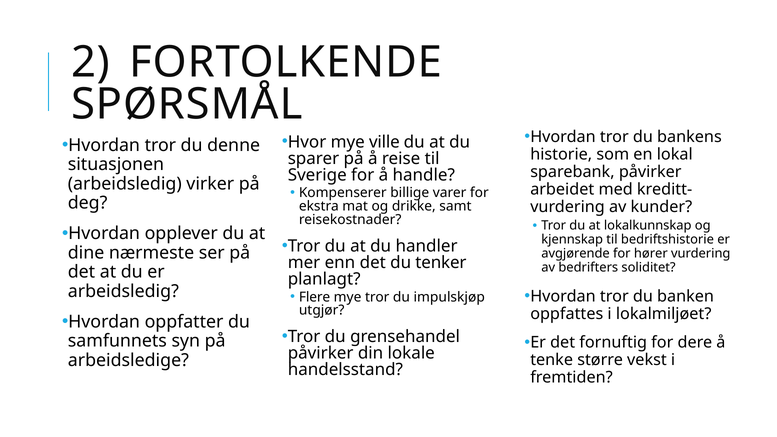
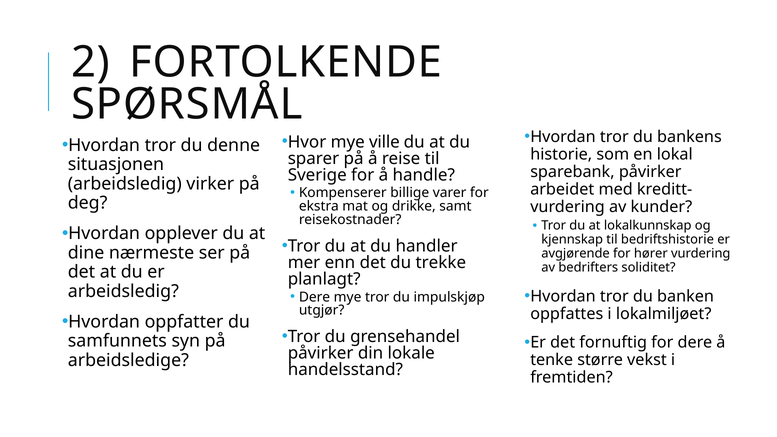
tenker: tenker -> trekke (441, 263)
Flere: Flere -> Dere (315, 297)
